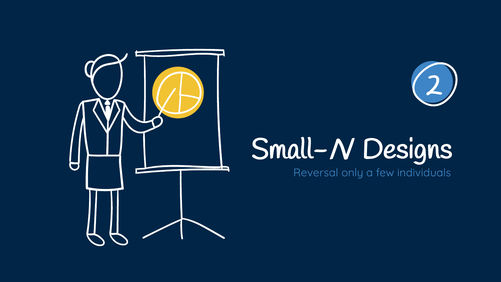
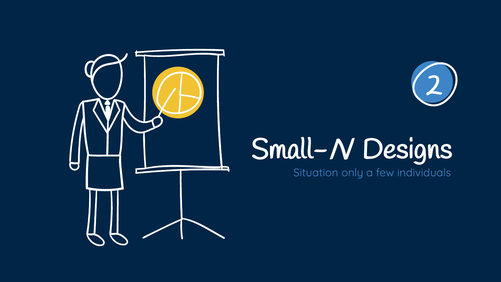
Reversal: Reversal -> Situation (316, 173)
